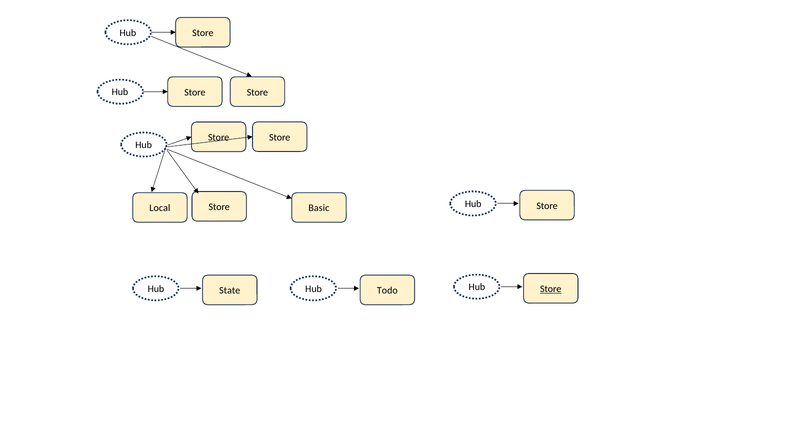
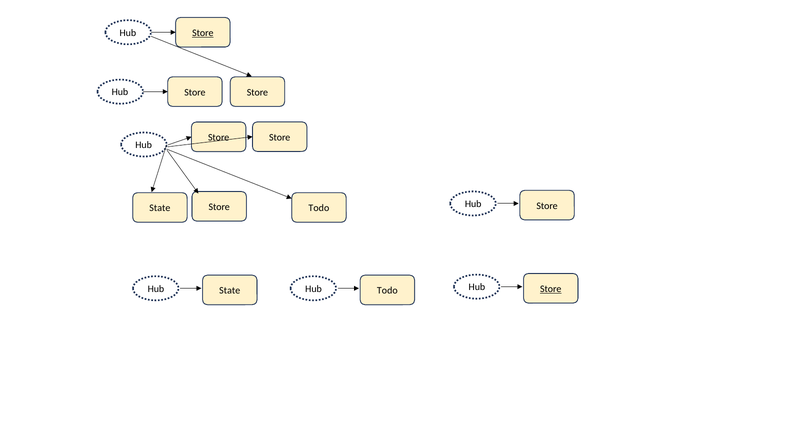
Store underline: none -> present (203, 33)
Local: Local -> State (160, 208)
Basic: Basic -> Todo (319, 208)
